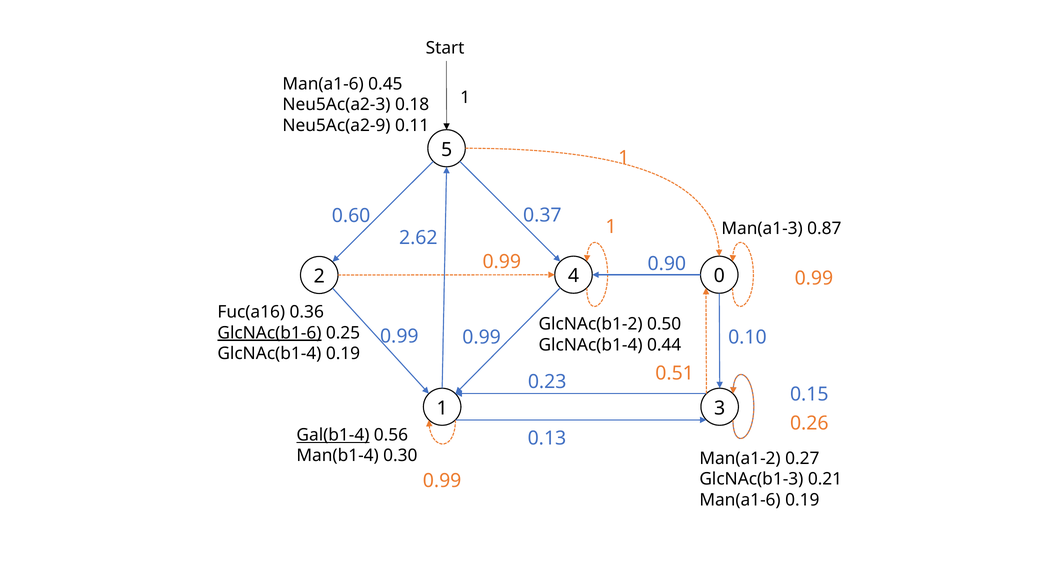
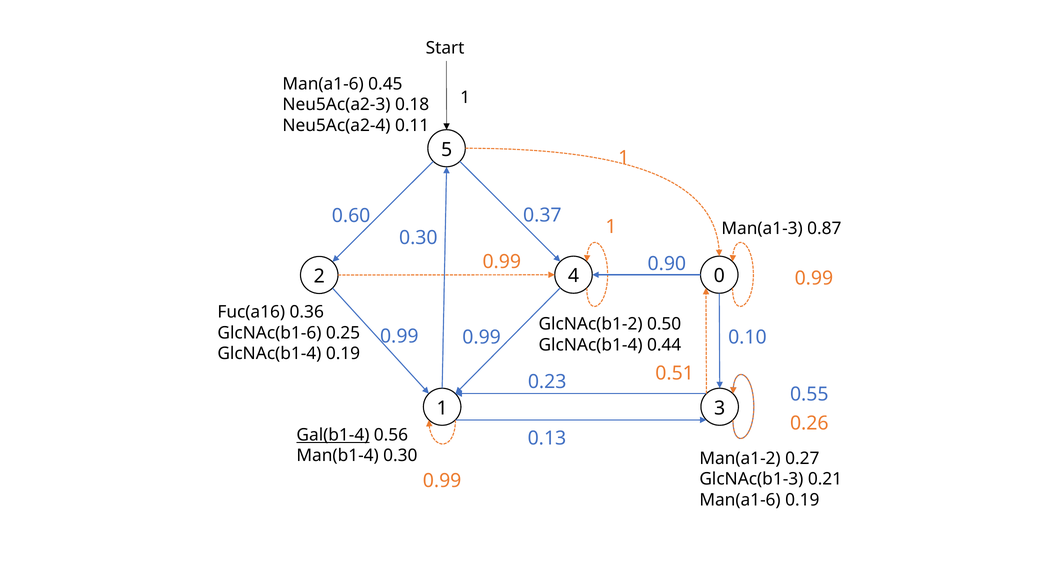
Neu5Ac(a2-9: Neu5Ac(a2-9 -> Neu5Ac(a2-4 (336, 126)
2.62: 2.62 -> 0.30 (418, 238)
GlcNAc(b1-6 underline: present -> none (269, 333)
0.15: 0.15 -> 0.55 (809, 394)
